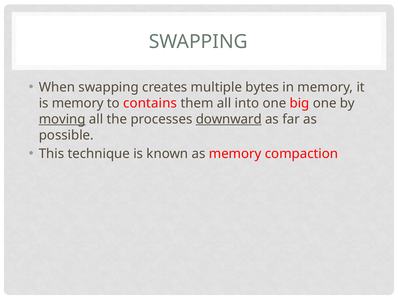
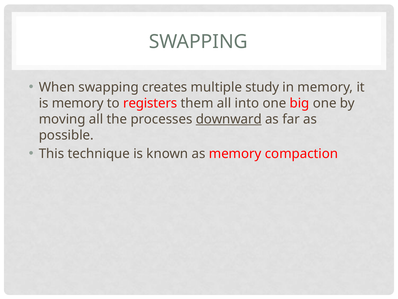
bytes: bytes -> study (262, 87)
contains: contains -> registers (150, 103)
moving underline: present -> none (62, 119)
